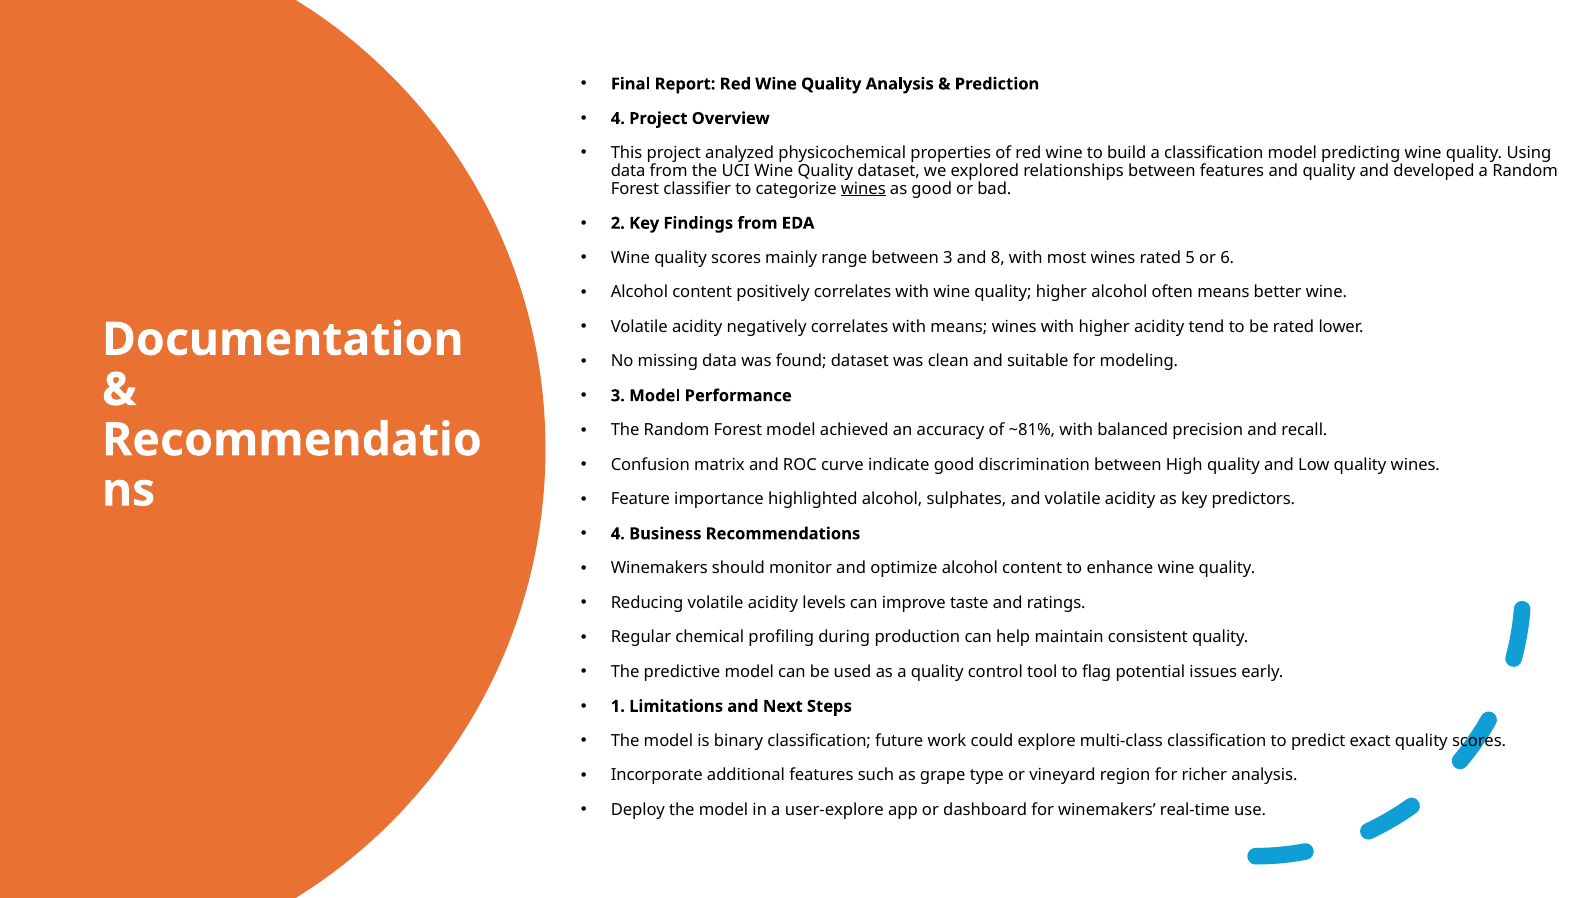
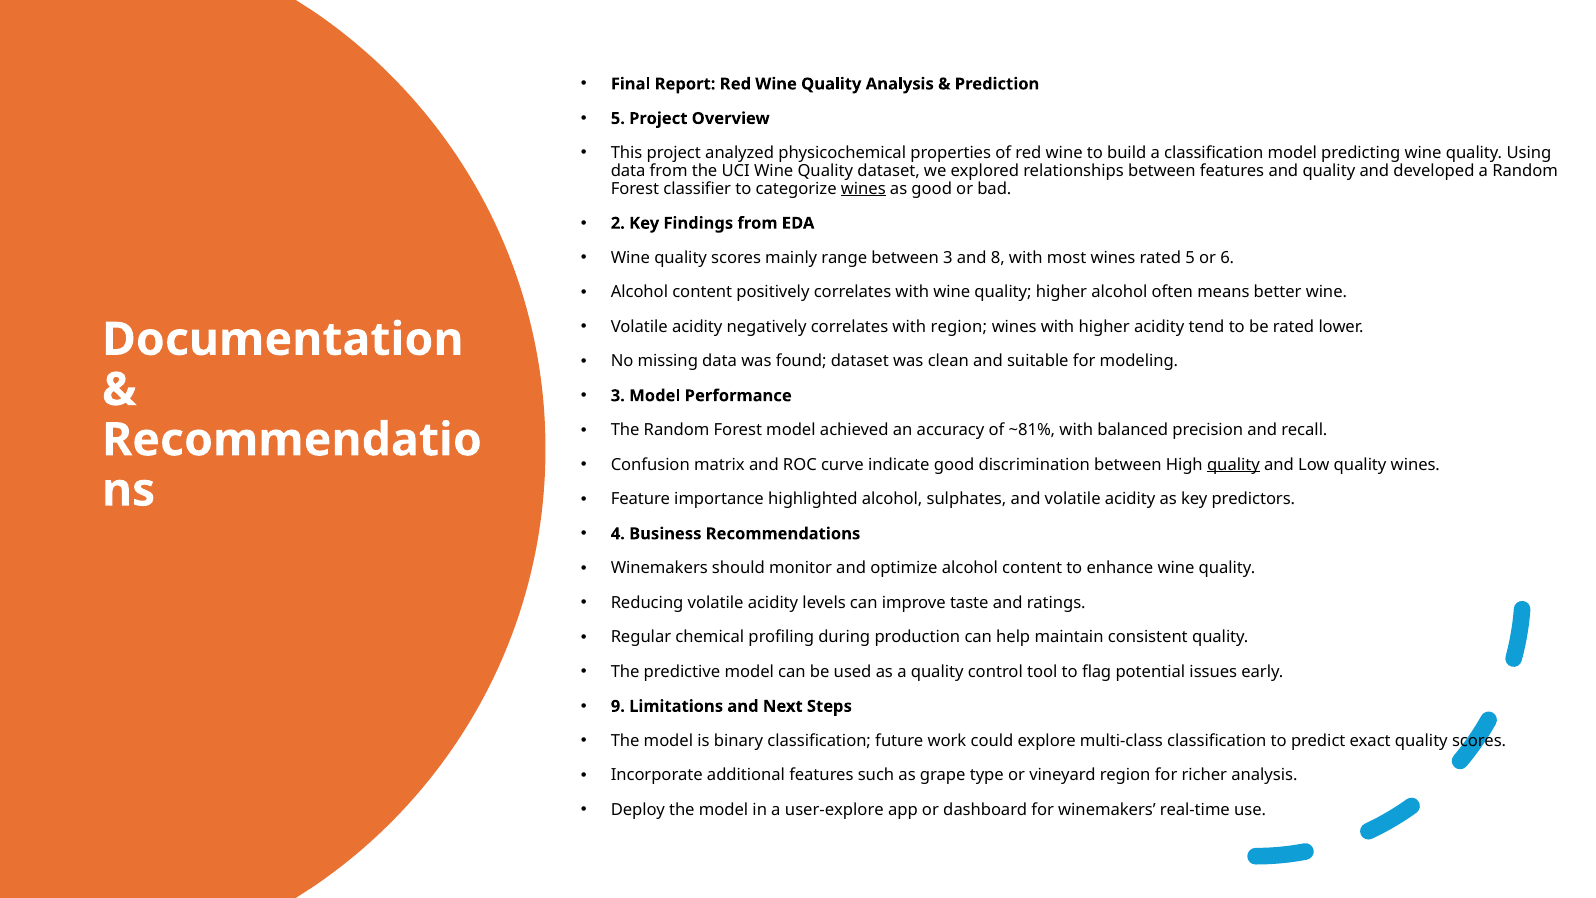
4: 4 -> 5 (618, 118)
with means: means -> region (959, 327)
quality underline: none -> present (1233, 465)
1: 1 -> 9 (618, 706)
